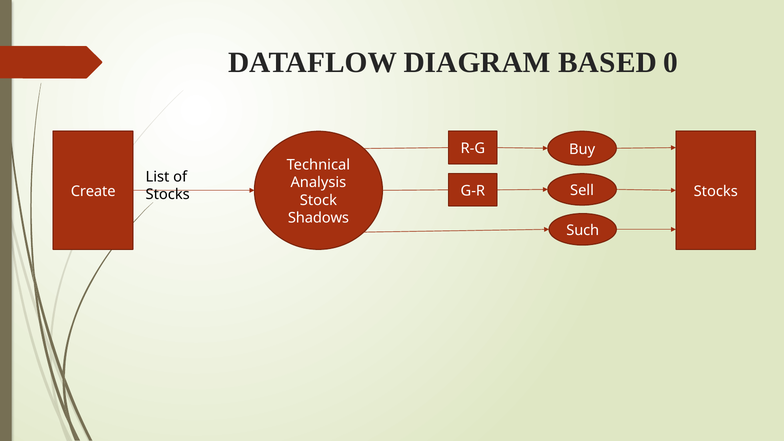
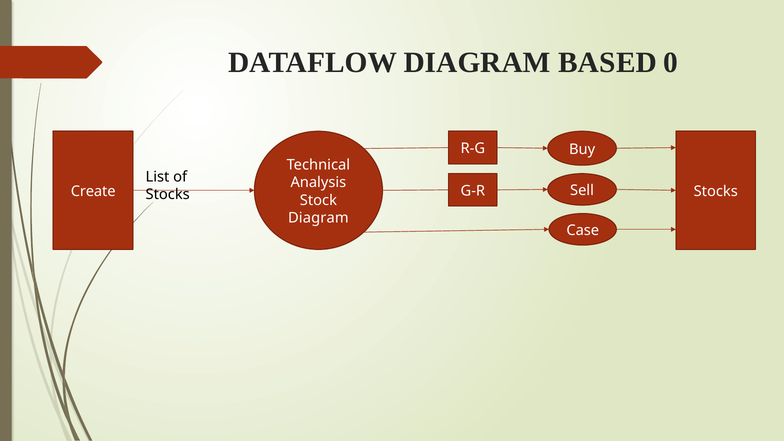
Shadows: Shadows -> Diagram (318, 218)
Such: Such -> Case (583, 230)
